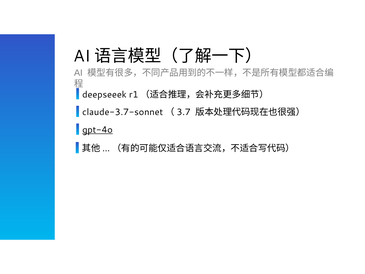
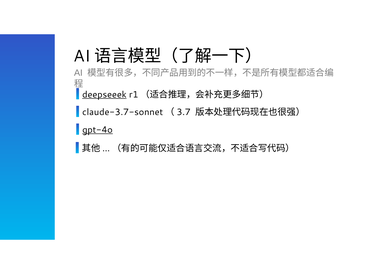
deepseeek underline: none -> present (104, 94)
